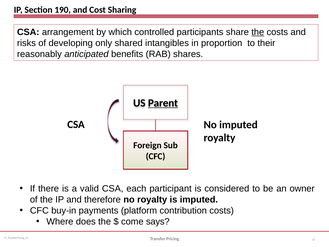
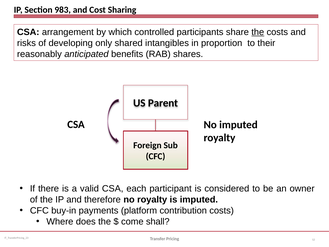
190: 190 -> 983 (63, 10)
Parent underline: present -> none (163, 103)
says: says -> shall (158, 221)
